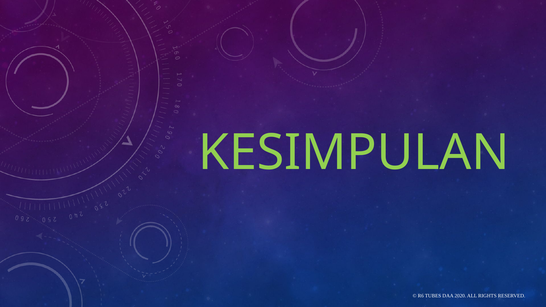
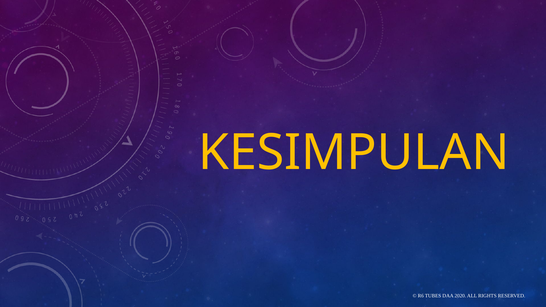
KESIMPULAN colour: light green -> yellow (354, 153)
